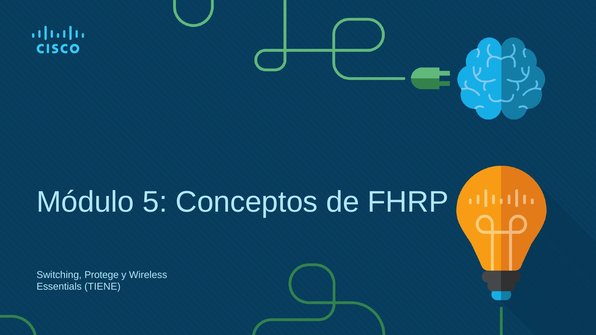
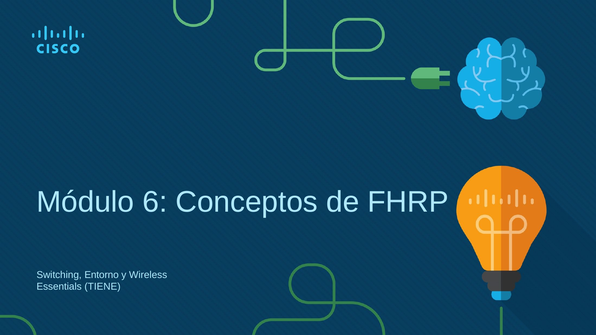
5: 5 -> 6 (155, 202)
Protege: Protege -> Entorno (102, 275)
